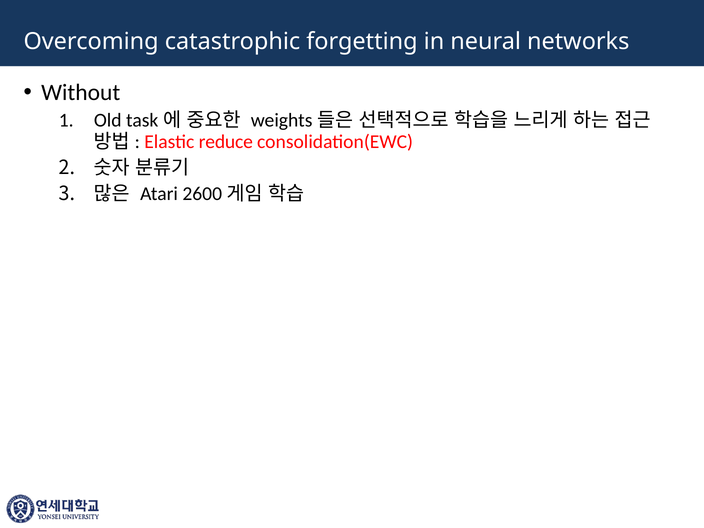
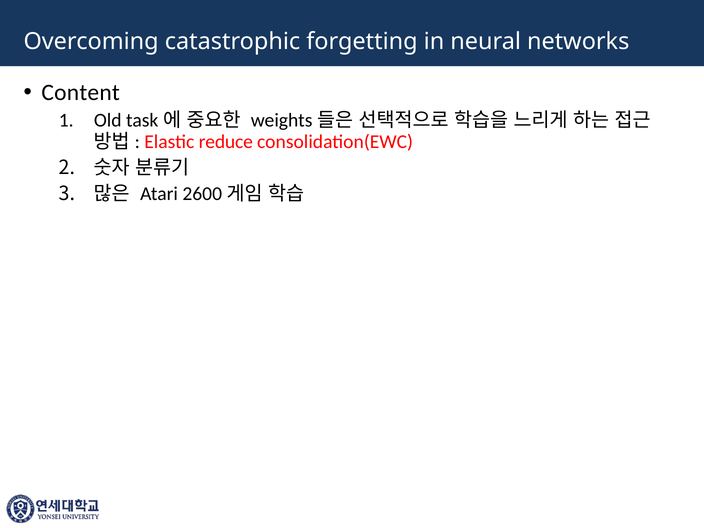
Without: Without -> Content (81, 92)
